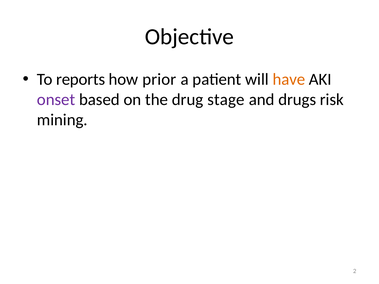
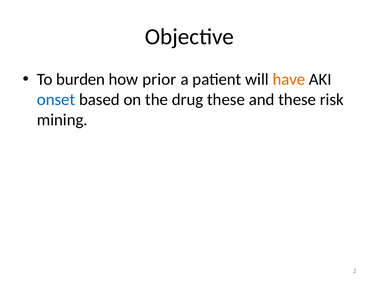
reports: reports -> burden (81, 80)
onset colour: purple -> blue (56, 100)
drug stage: stage -> these (226, 100)
and drugs: drugs -> these (297, 100)
